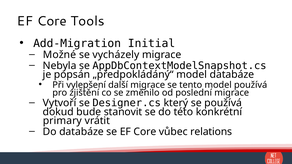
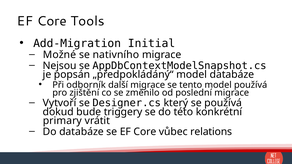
vycházely: vycházely -> nativního (116, 55)
Nebyla: Nebyla -> Nejsou (60, 66)
vylepšení: vylepšení -> odborník (86, 85)
stanovit: stanovit -> triggery (123, 112)
